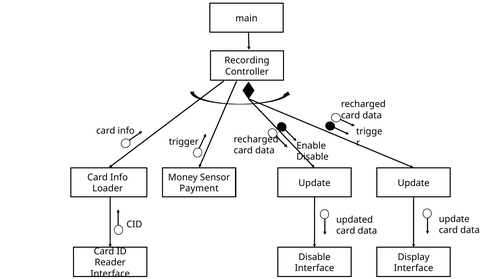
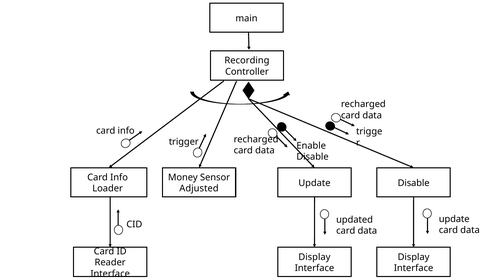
Update Update: Update -> Disable (414, 183)
Payment: Payment -> Adjusted (199, 189)
Disable: Disable -> Display (314, 257)
